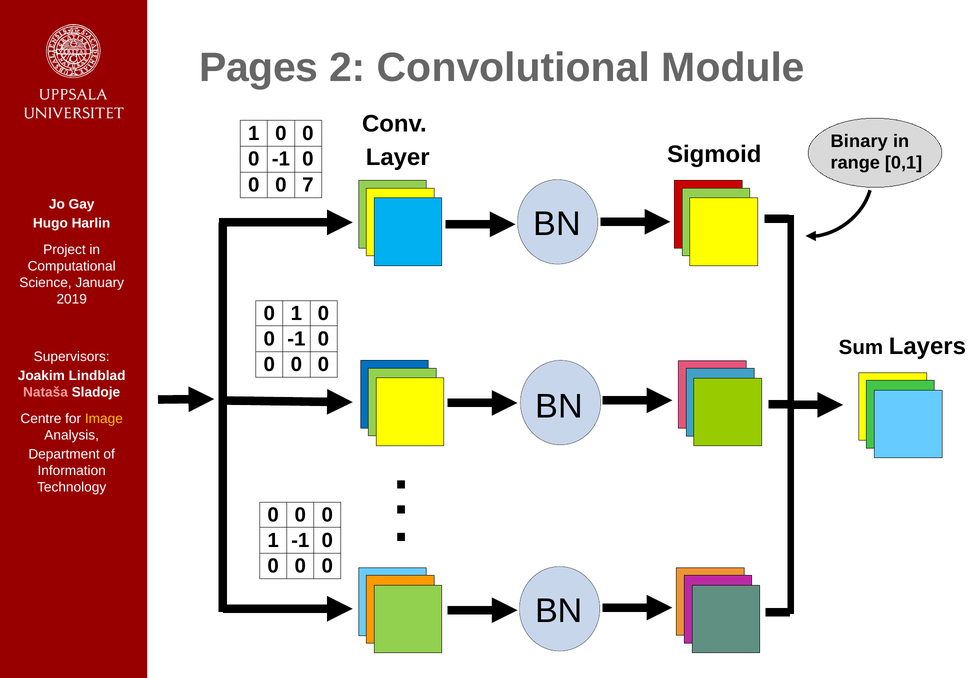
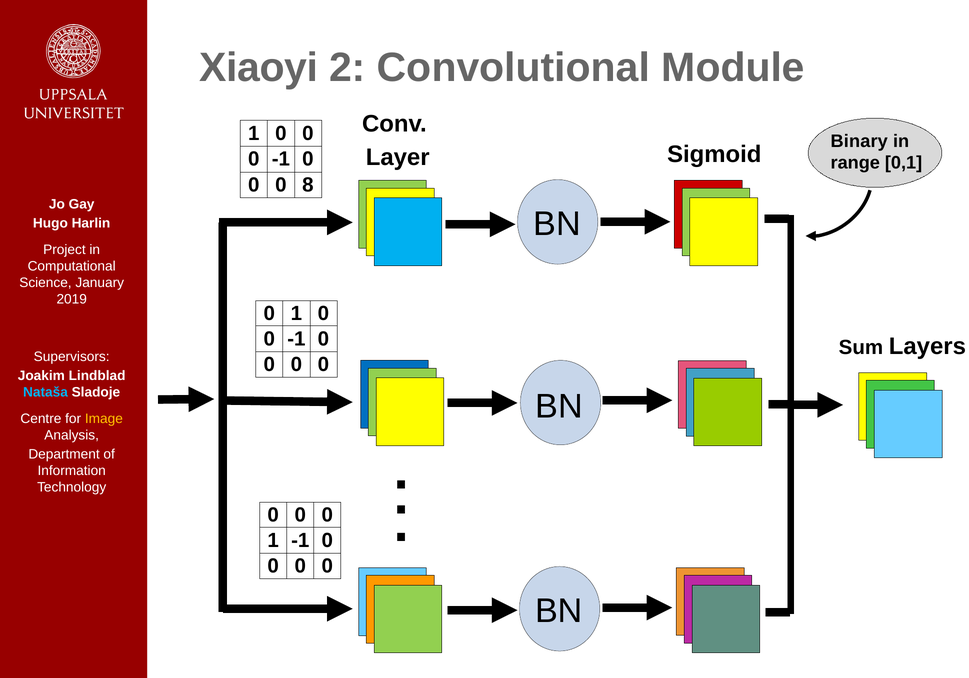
Pages: Pages -> Xiaoyi (259, 68)
7: 7 -> 8 (308, 185)
Nataša colour: pink -> light blue (45, 392)
